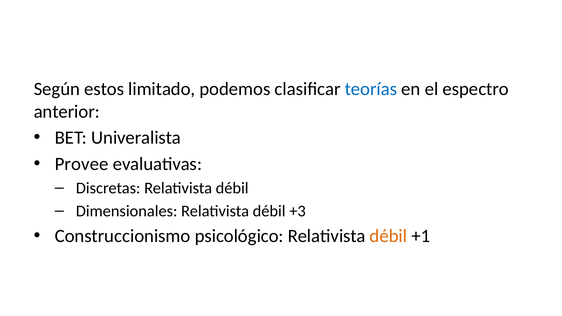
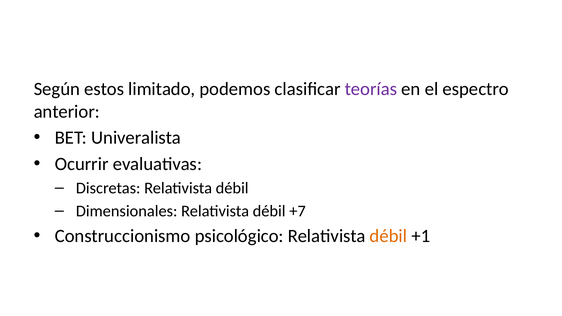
teorías colour: blue -> purple (371, 89)
Provee: Provee -> Ocurrir (82, 164)
+3: +3 -> +7 (298, 211)
